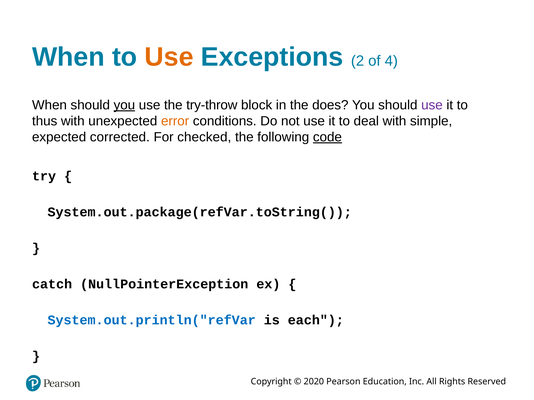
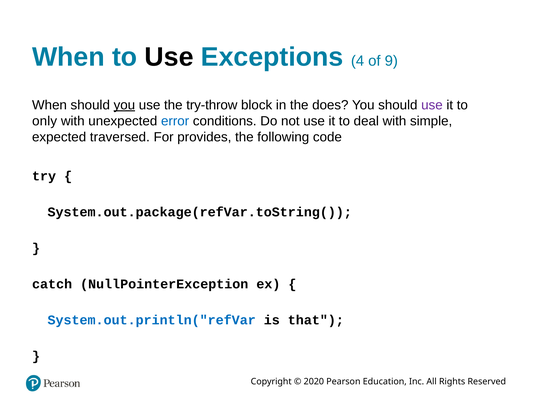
Use colour: orange -> black (169, 57)
2: 2 -> 4 (358, 61)
4: 4 -> 9 (391, 61)
thus: thus -> only (45, 121)
error colour: orange -> blue (175, 121)
corrected: corrected -> traversed (120, 137)
checked: checked -> provides (204, 137)
code underline: present -> none (327, 137)
each: each -> that (316, 321)
